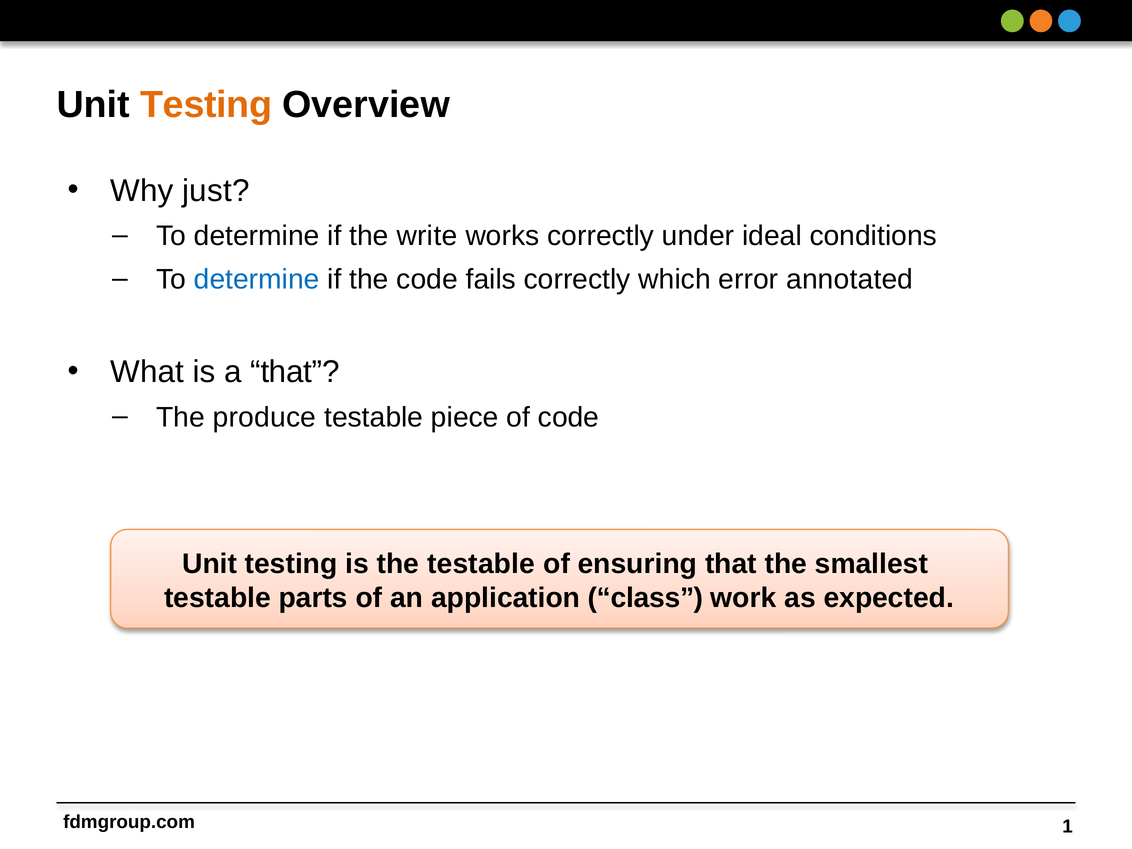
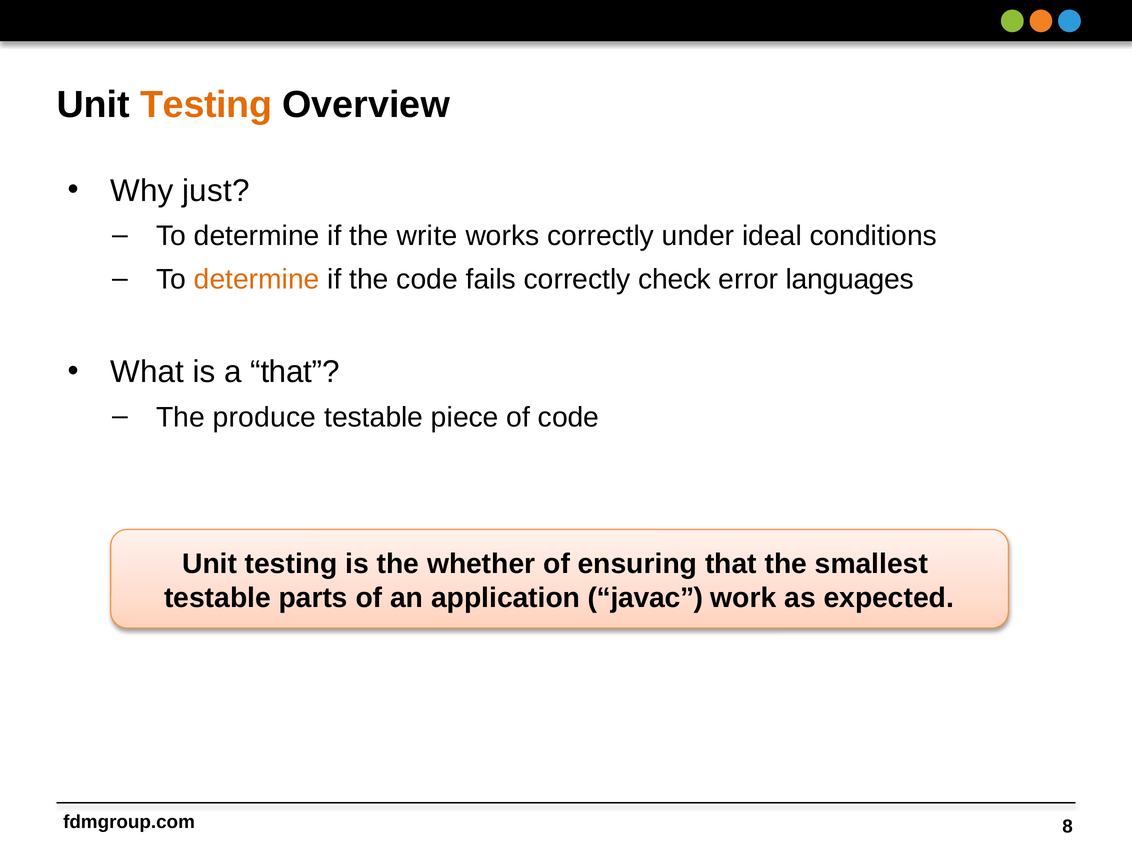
determine colour: blue -> orange (257, 279)
which: which -> check (675, 279)
annotated: annotated -> languages (850, 279)
the testable: testable -> whether (481, 564)
class: class -> javac (645, 598)
1: 1 -> 8 (1068, 827)
